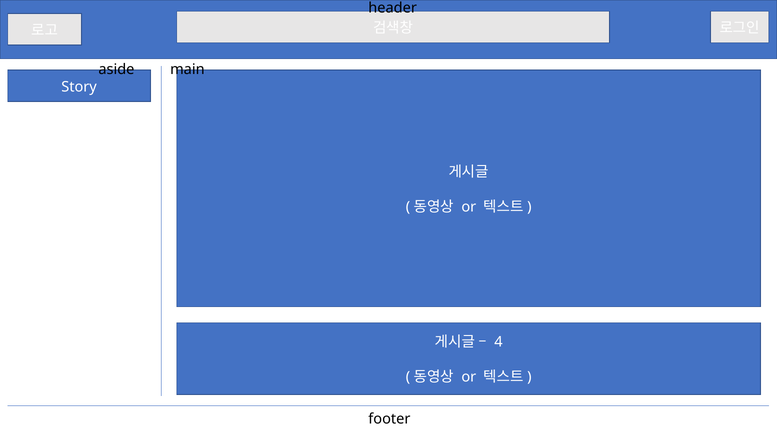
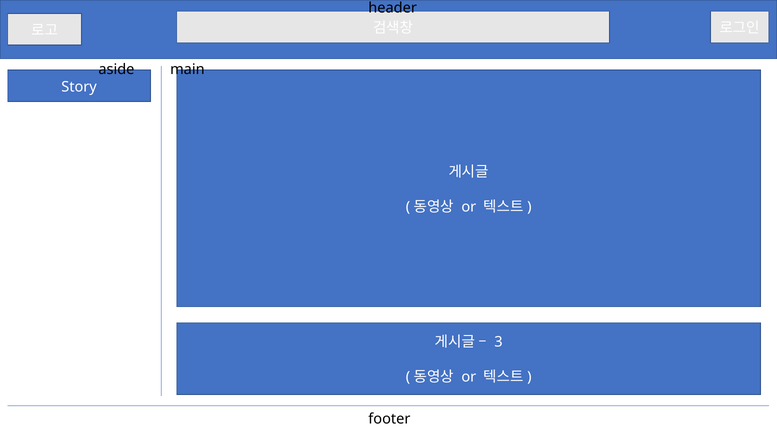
4: 4 -> 3 (498, 342)
